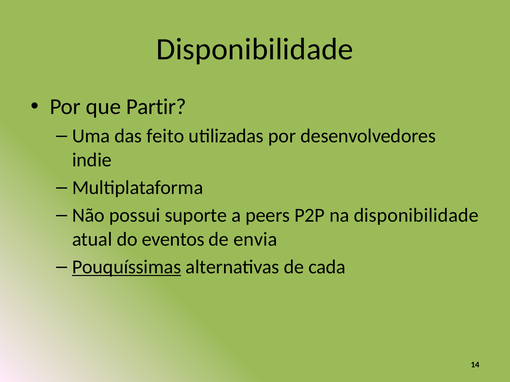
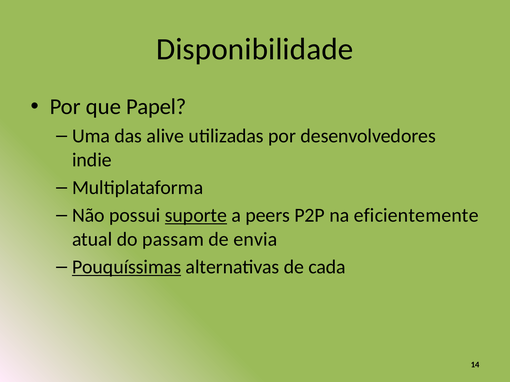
Partir: Partir -> Papel (156, 107)
feito: feito -> alive (165, 136)
suporte underline: none -> present (196, 216)
na disponibilidade: disponibilidade -> eficientemente (416, 216)
eventos: eventos -> passam (173, 239)
